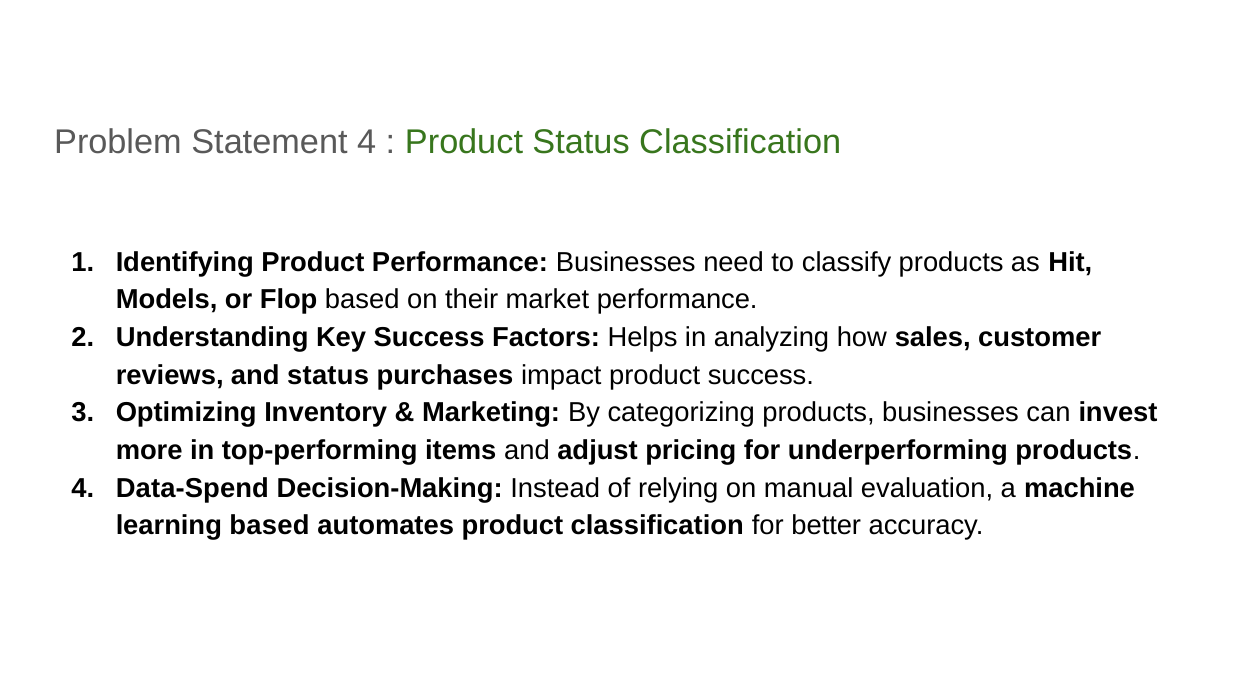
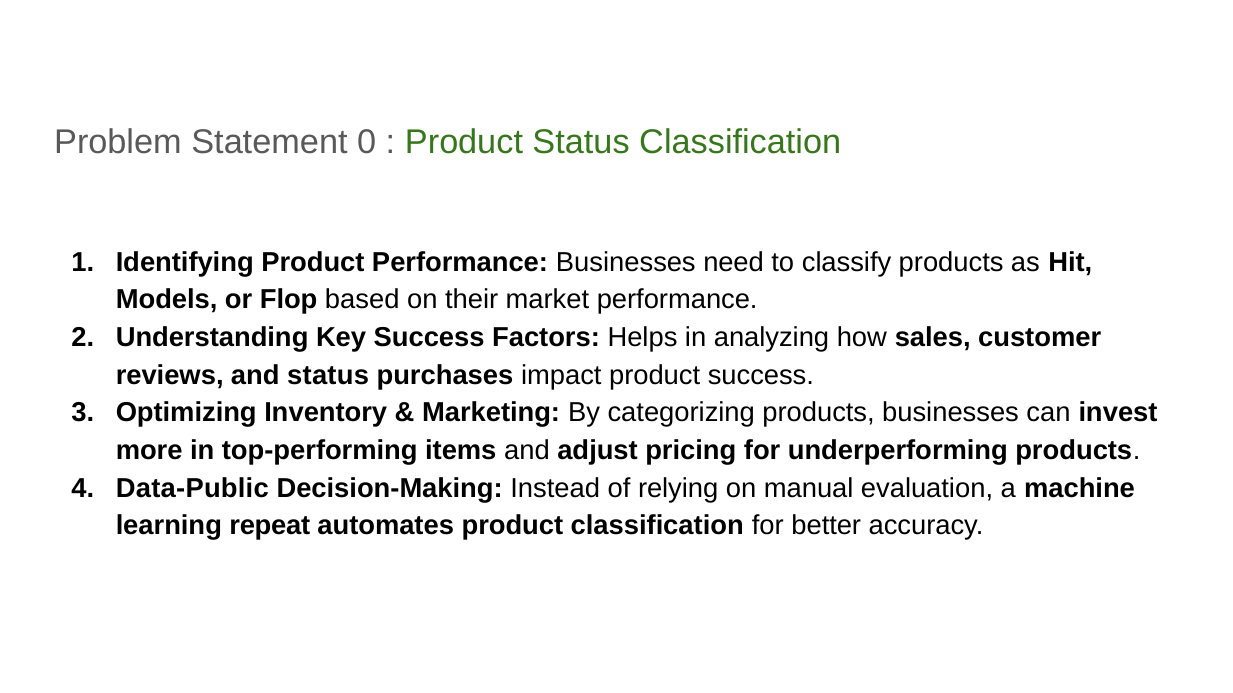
Statement 4: 4 -> 0 (367, 142)
Data-Spend: Data-Spend -> Data-Public (192, 489)
learning based: based -> repeat (270, 526)
